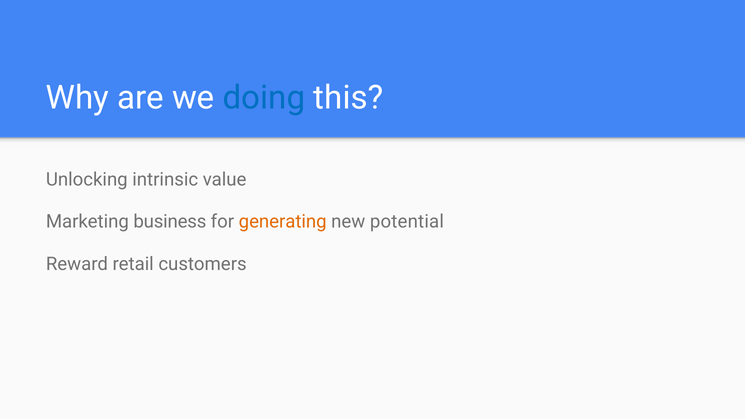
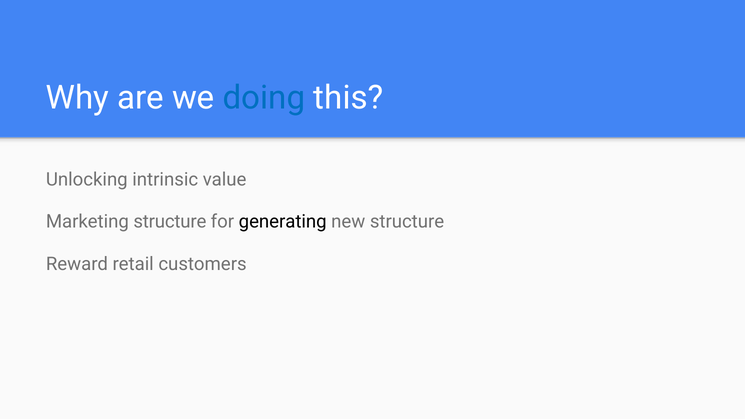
Marketing business: business -> structure (170, 222)
generating colour: orange -> black (283, 222)
new potential: potential -> structure (407, 222)
